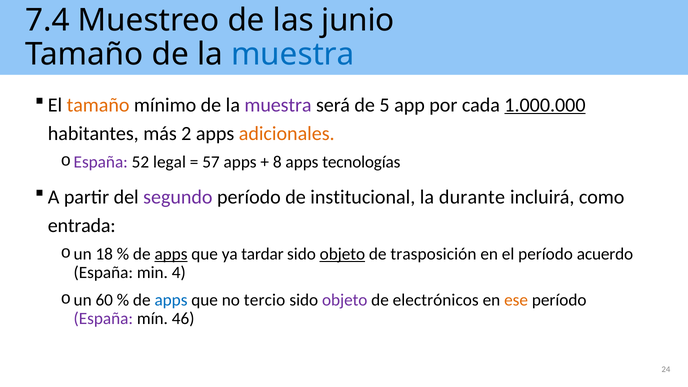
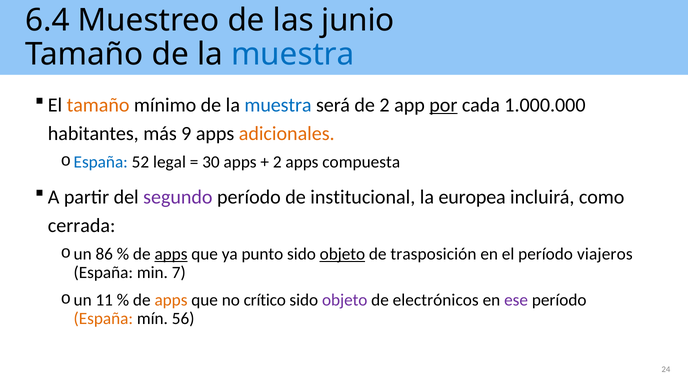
7.4: 7.4 -> 6.4 (47, 20)
muestra colour: purple -> blue (278, 105)
de 5: 5 -> 2 (385, 105)
por underline: none -> present (443, 105)
1.000.000 underline: present -> none (545, 105)
2: 2 -> 9 (186, 134)
España colour: purple -> blue (101, 162)
57: 57 -> 30 (211, 162)
8: 8 -> 2 (277, 162)
tecnologías: tecnologías -> compuesta (361, 162)
durante: durante -> europea (472, 197)
entrada: entrada -> cerrada (82, 226)
18: 18 -> 86 (104, 254)
tardar: tardar -> punto (262, 254)
acuerdo: acuerdo -> viajeros (605, 254)
4: 4 -> 7 (179, 273)
60: 60 -> 11 (104, 300)
apps colour: blue -> orange (171, 300)
tercio: tercio -> crítico (265, 300)
ese colour: orange -> purple (516, 300)
España colour: purple -> orange (103, 318)
46: 46 -> 56 (183, 318)
